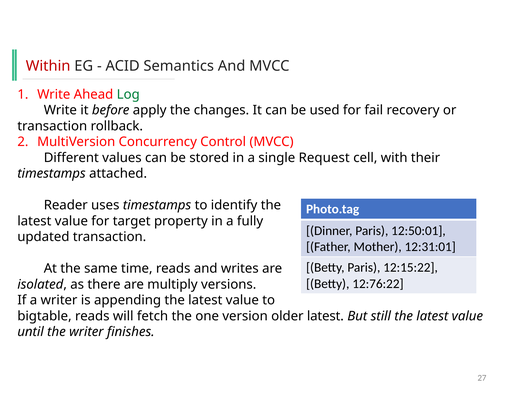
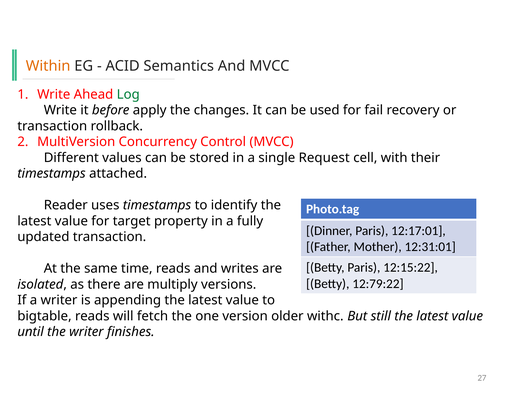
Within colour: red -> orange (48, 66)
12:50:01: 12:50:01 -> 12:17:01 (418, 231)
12:76:22: 12:76:22 -> 12:79:22 (378, 284)
older latest: latest -> withc (325, 316)
